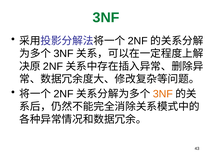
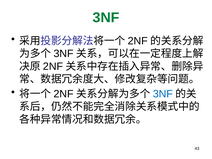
3NF colour: orange -> blue (163, 94)
